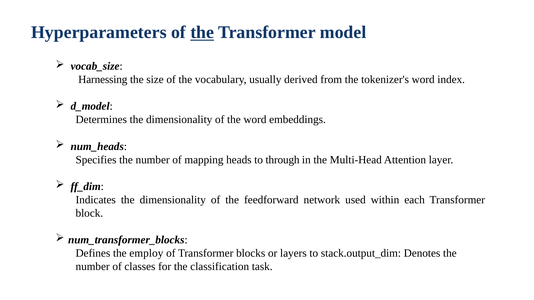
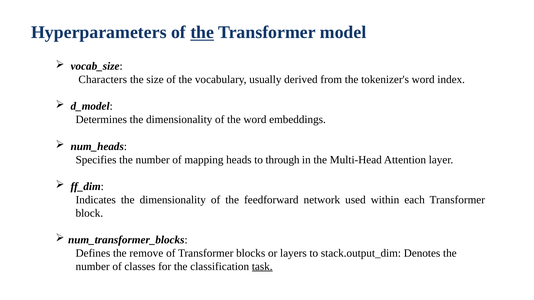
Harnessing: Harnessing -> Characters (103, 80)
employ: employ -> remove (146, 253)
task underline: none -> present (262, 267)
